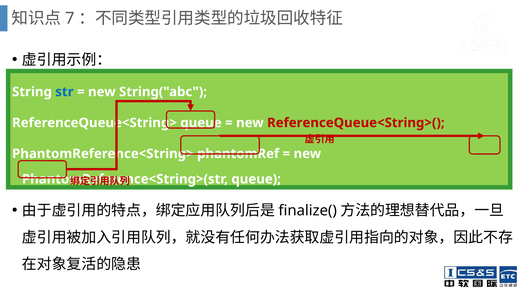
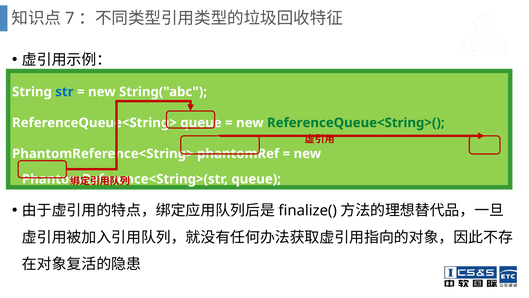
ReferenceQueue<String>( colour: red -> green (356, 123)
